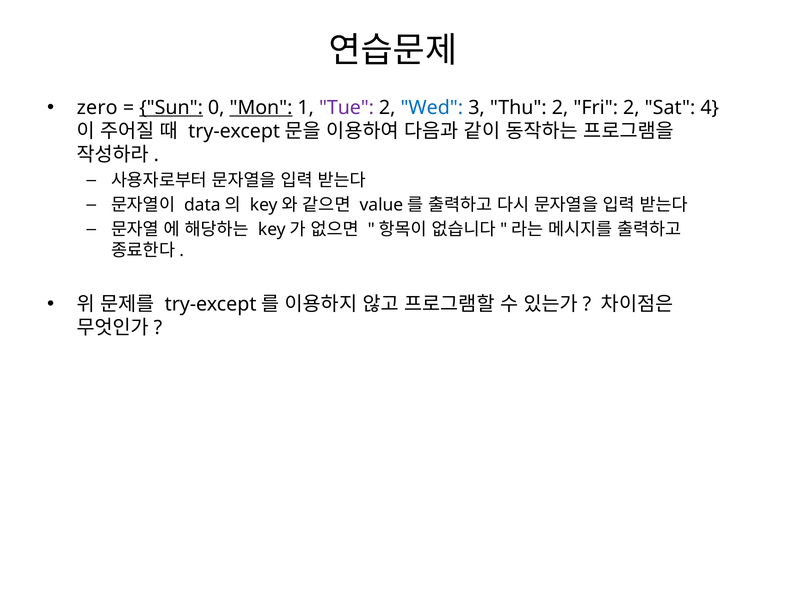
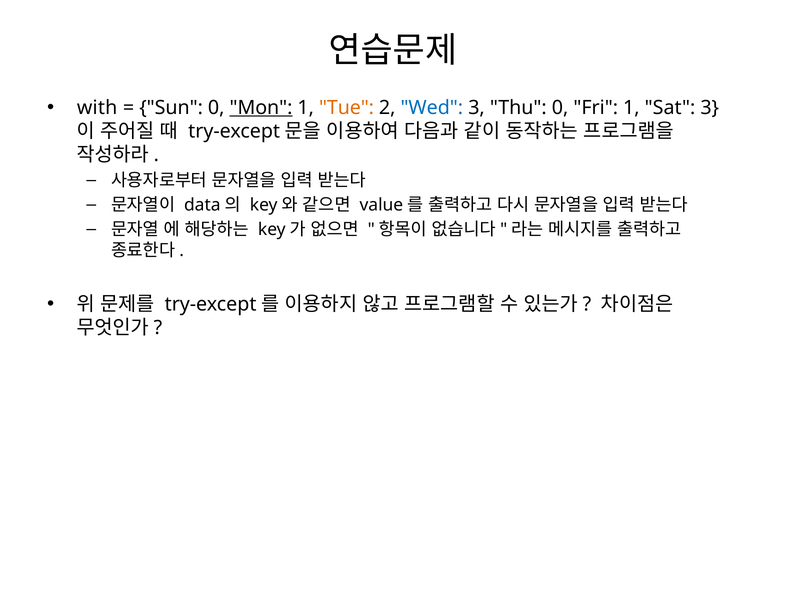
zero: zero -> with (97, 108)
Sun underline: present -> none (171, 108)
Tue colour: purple -> orange (347, 108)
Thu 2: 2 -> 0 (560, 108)
Fri 2: 2 -> 1 (631, 108)
Sat 4: 4 -> 3 (710, 108)
